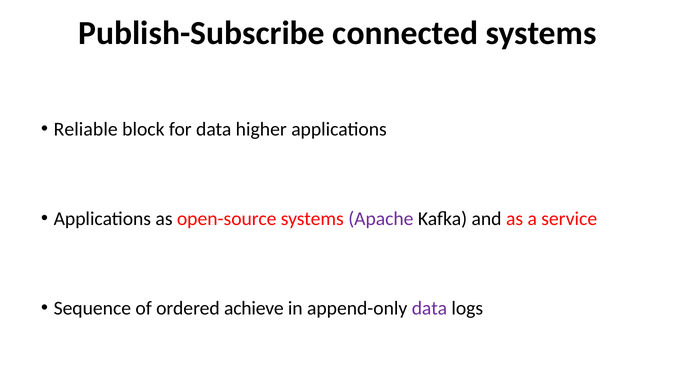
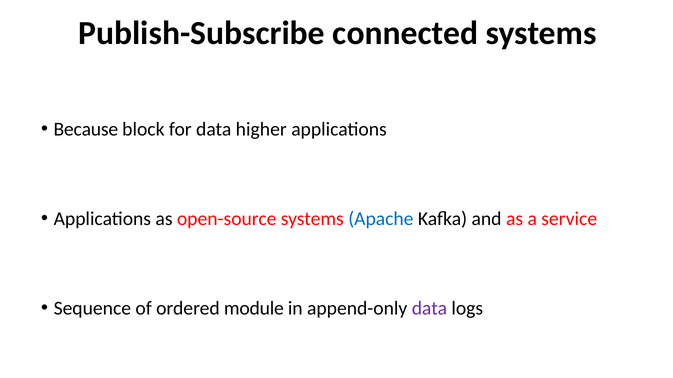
Reliable: Reliable -> Because (86, 129)
Apache colour: purple -> blue (381, 219)
achieve: achieve -> module (254, 309)
